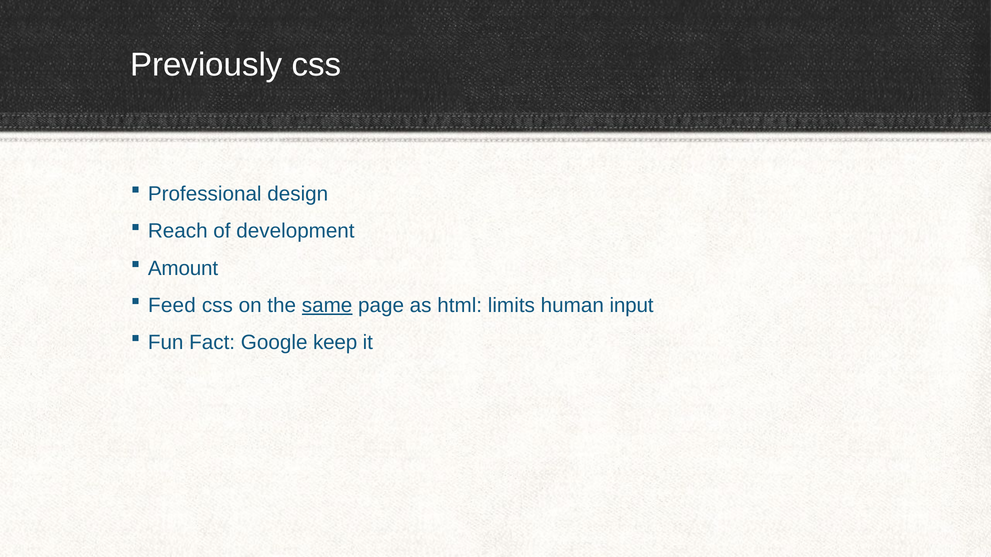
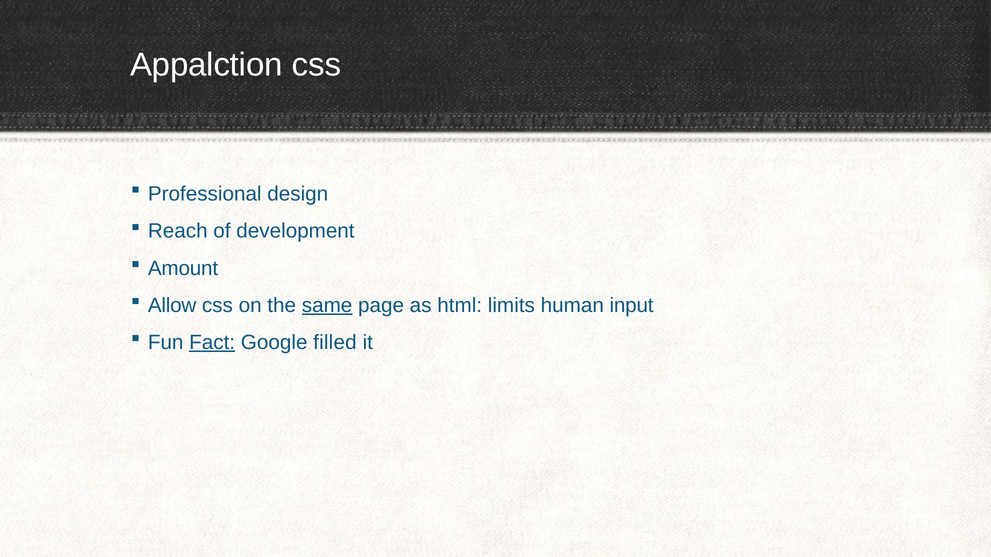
Previously: Previously -> Appalction (206, 65)
Feed: Feed -> Allow (172, 306)
Fact underline: none -> present (212, 343)
keep: keep -> filled (335, 343)
